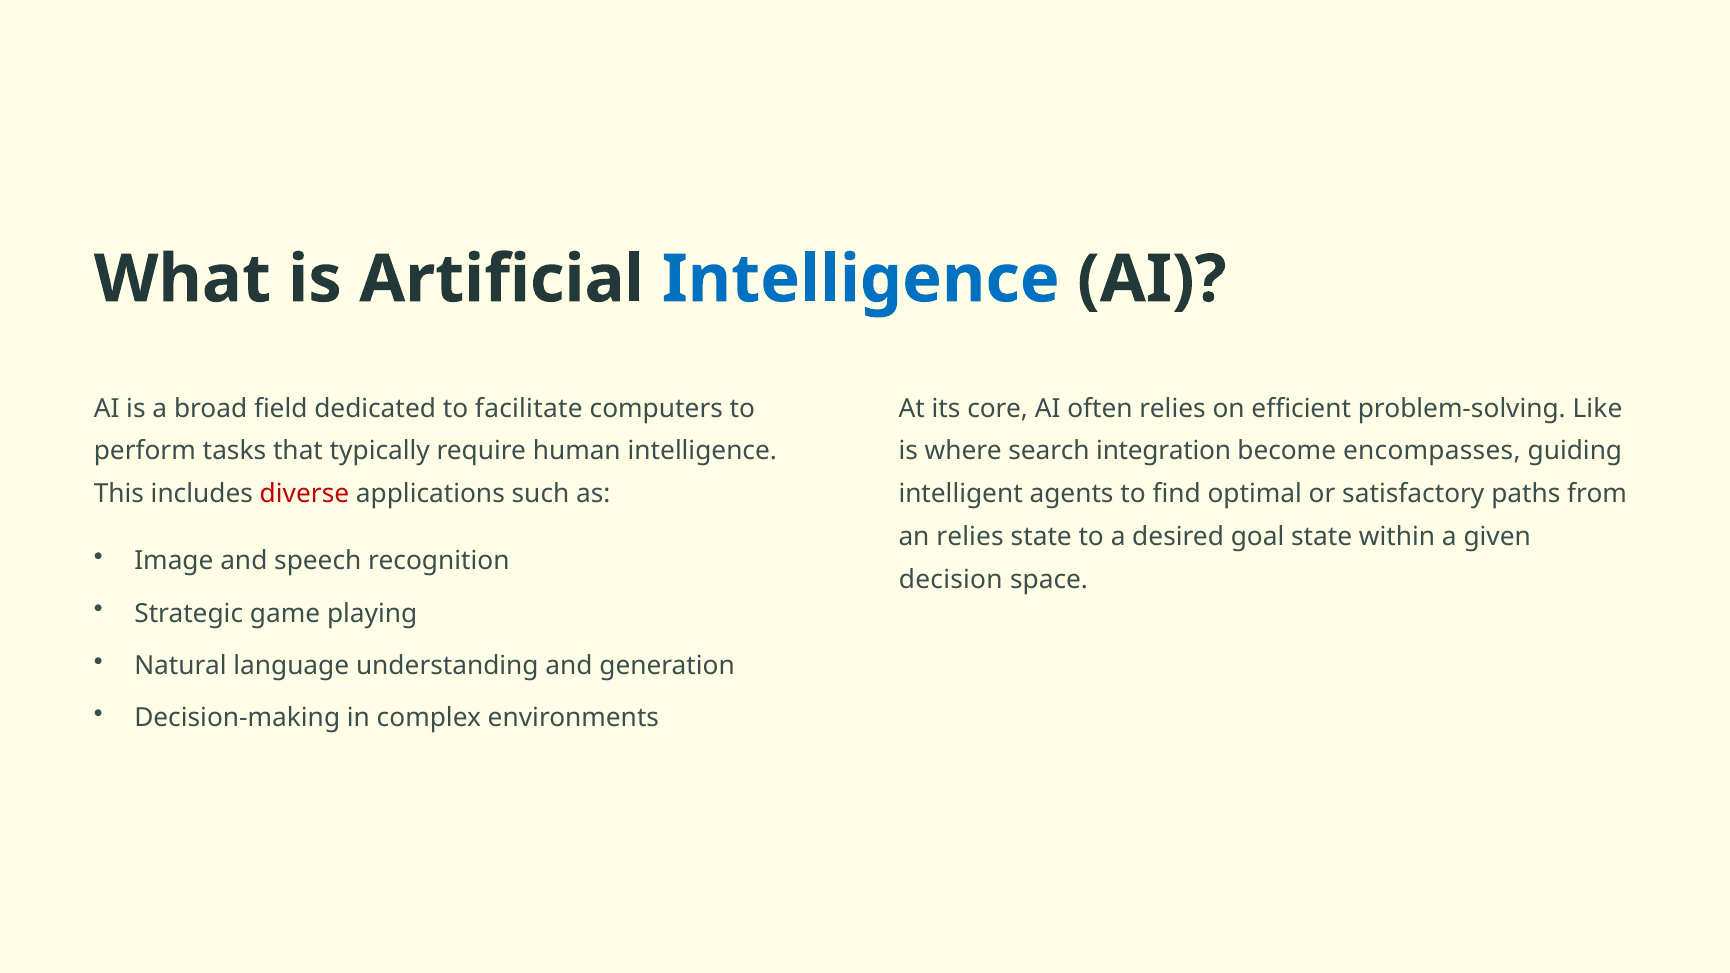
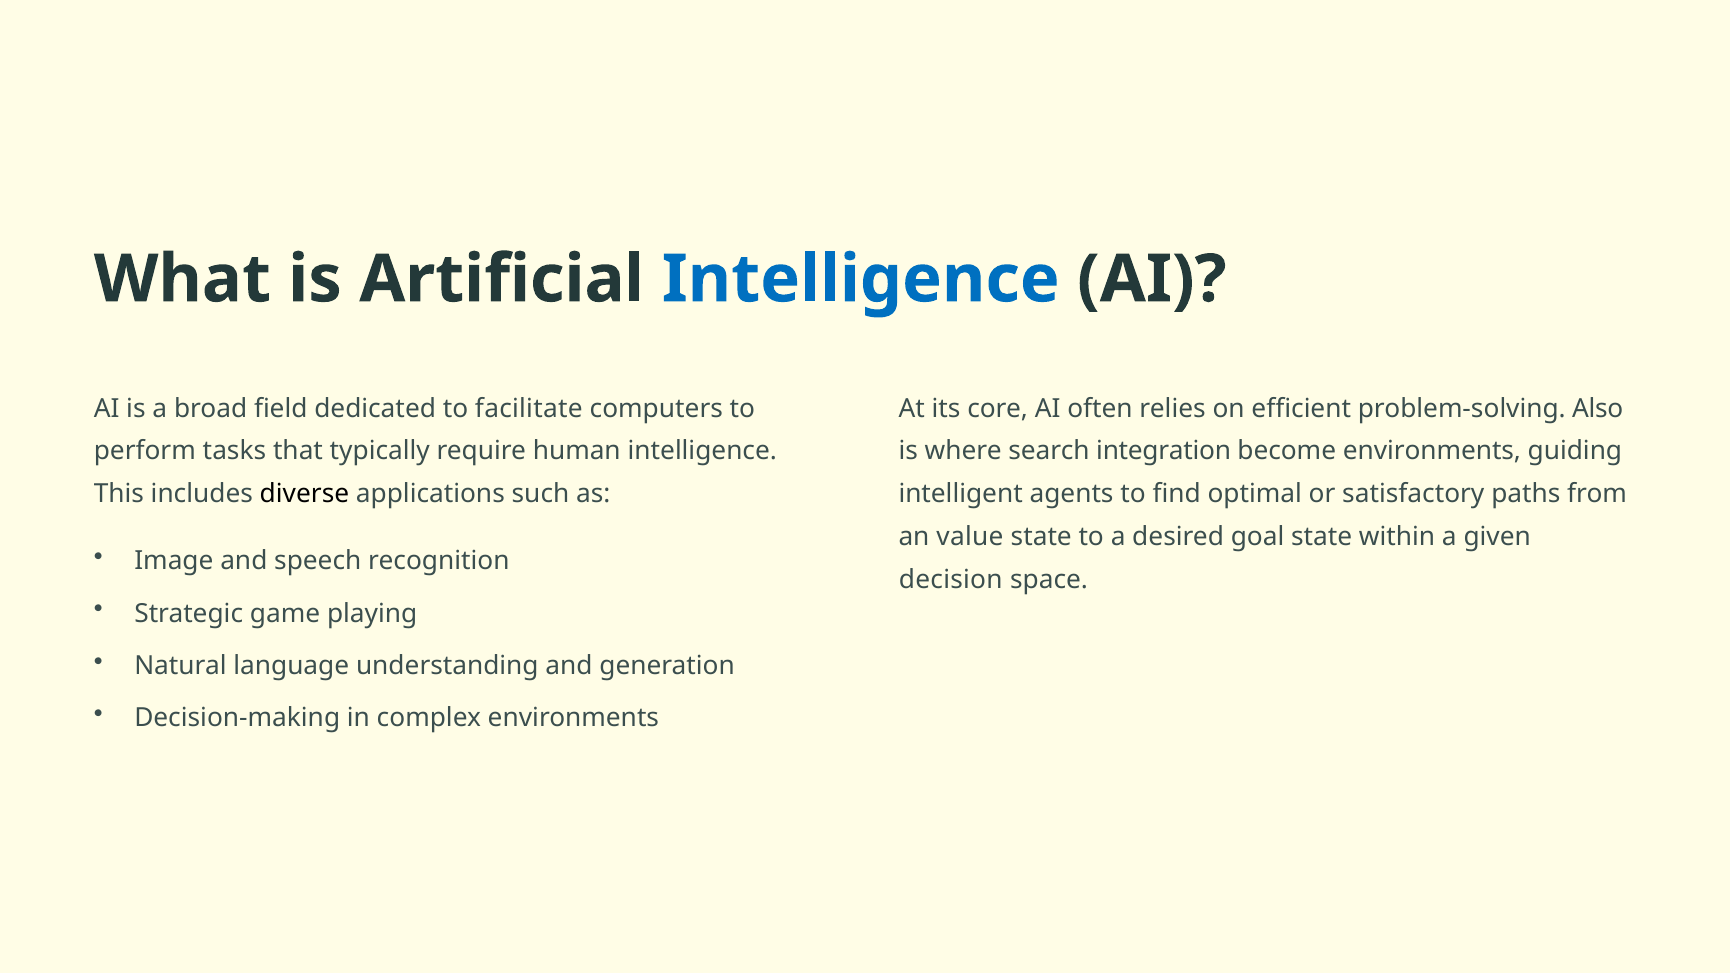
Like: Like -> Also (1598, 408)
become encompasses: encompasses -> environments (1432, 451)
diverse colour: red -> black (304, 494)
an relies: relies -> value (970, 537)
